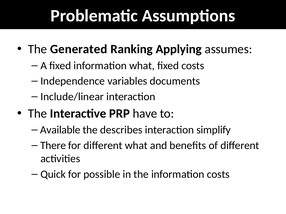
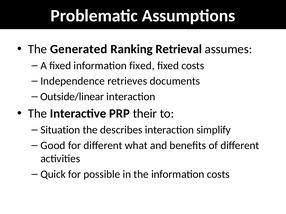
Applying: Applying -> Retrieval (179, 49)
information what: what -> fixed (142, 66)
variables: variables -> retrieves (127, 81)
Include/linear: Include/linear -> Outside/linear (72, 97)
have: have -> their (145, 114)
Available: Available -> Situation (60, 130)
There: There -> Good (53, 146)
